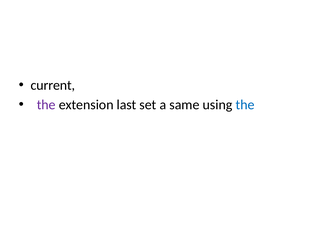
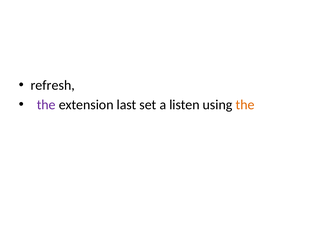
current: current -> refresh (53, 85)
same: same -> listen (184, 105)
the colour: blue -> orange (245, 105)
